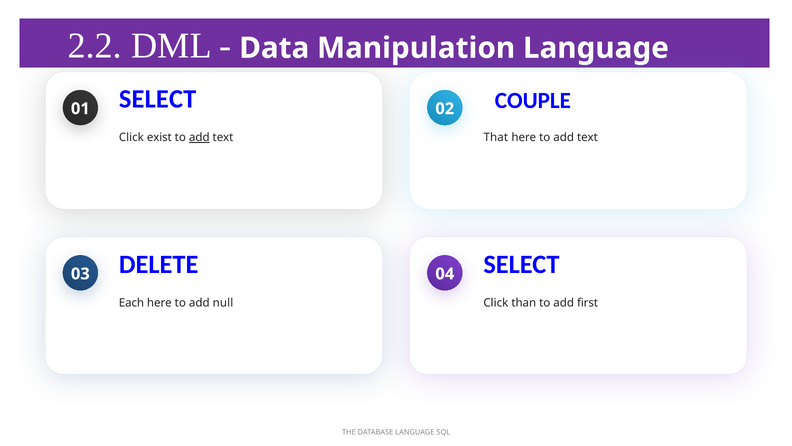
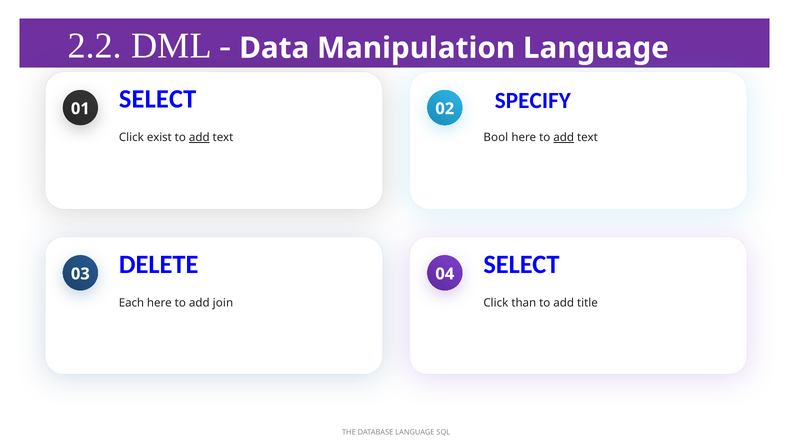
COUPLE: COUPLE -> SPECIFY (533, 101)
That: That -> Bool (496, 137)
add underline: none -> present (564, 137)
null: null -> join (223, 302)
first: first -> title (587, 302)
